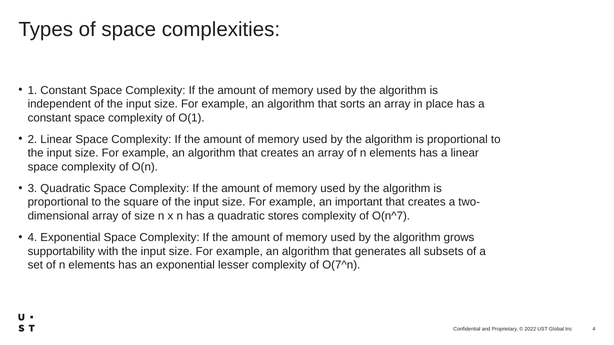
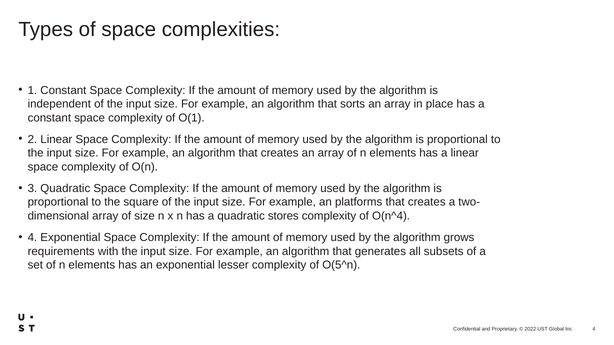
important: important -> platforms (359, 202)
O(n^7: O(n^7 -> O(n^4 (391, 216)
supportability: supportability -> requirements (61, 252)
O(7^n: O(7^n -> O(5^n (341, 265)
